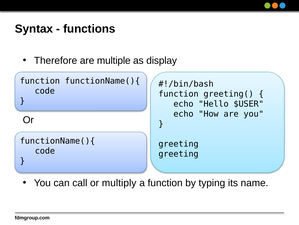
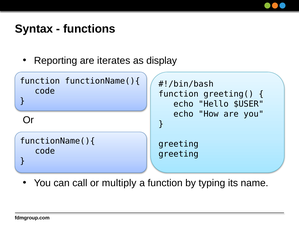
Therefore: Therefore -> Reporting (56, 60)
multiple: multiple -> iterates (114, 60)
